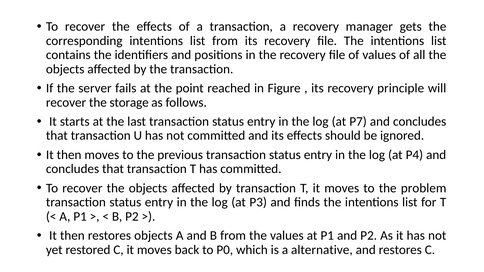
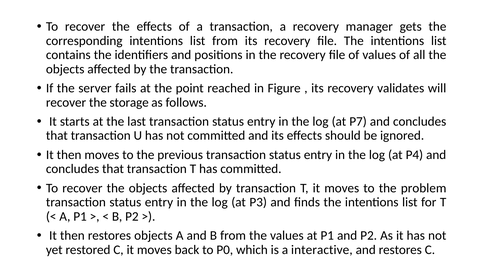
principle: principle -> validates (401, 88)
alternative: alternative -> interactive (322, 250)
